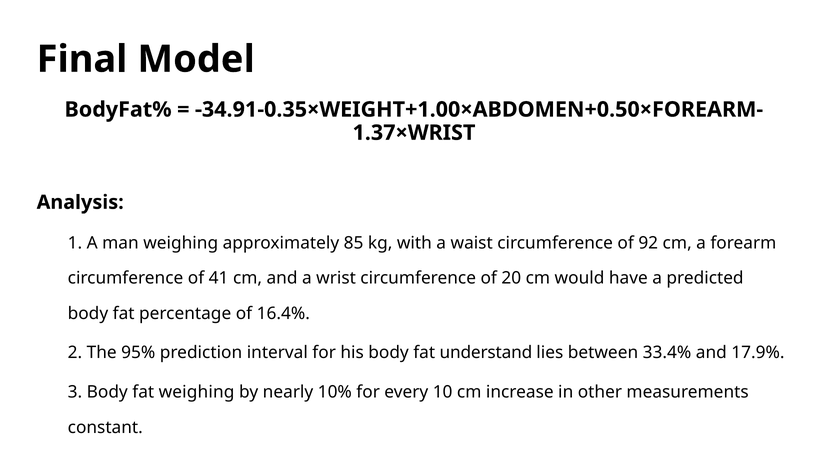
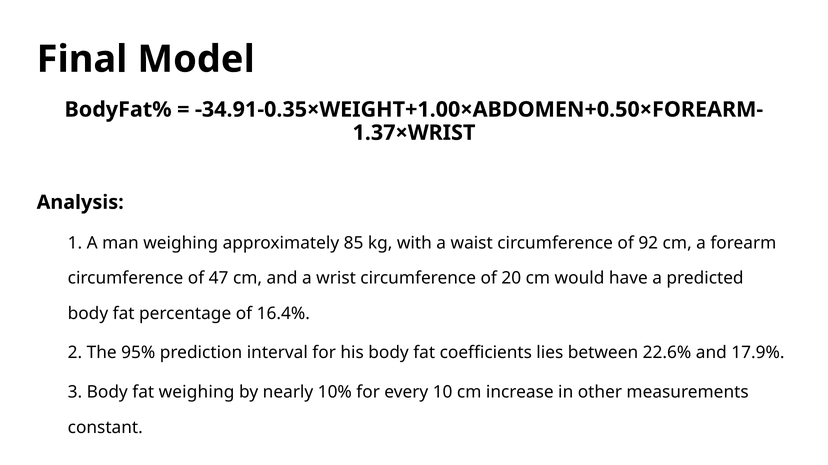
41: 41 -> 47 (219, 279)
understand: understand -> coefficients (486, 353)
33.4%: 33.4% -> 22.6% (667, 353)
